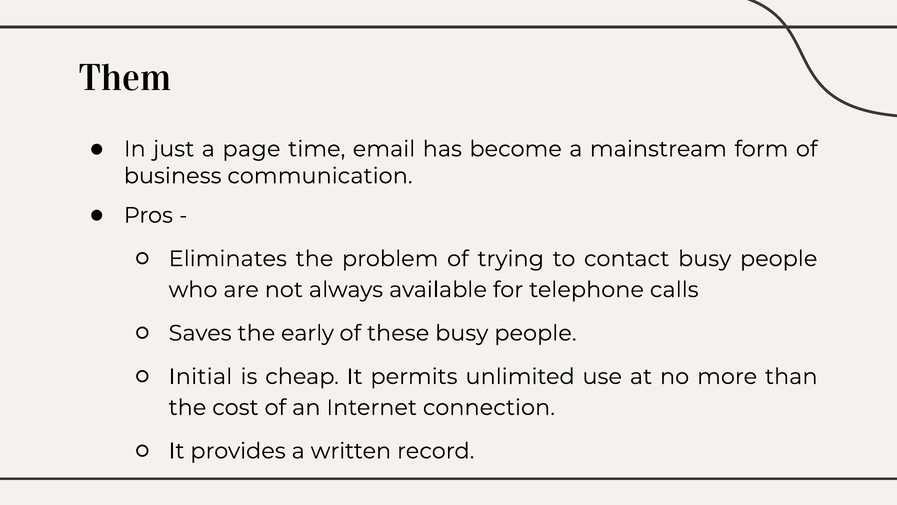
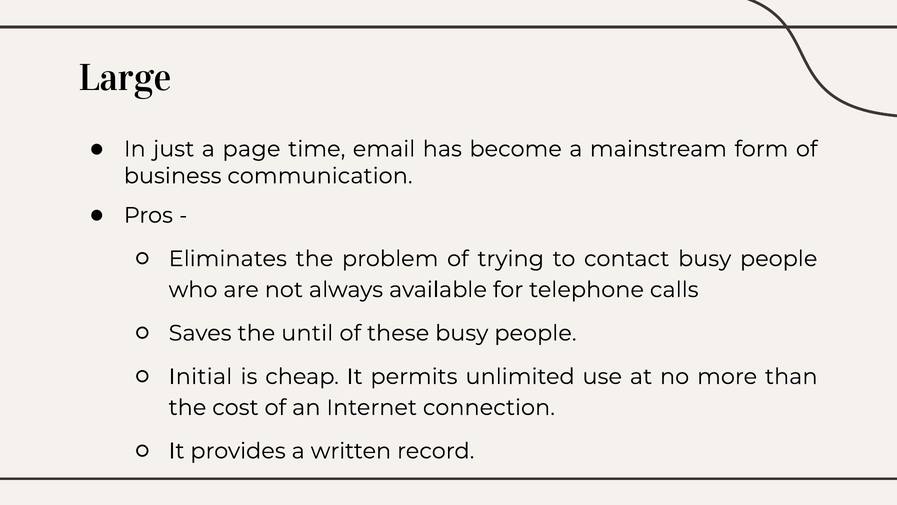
Them: Them -> Large (125, 78)
early: early -> until (307, 333)
